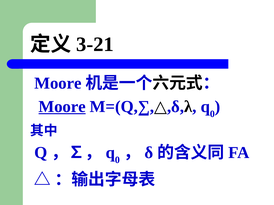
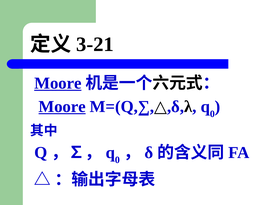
Moore underline: none -> present (58, 83)
